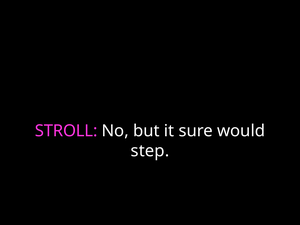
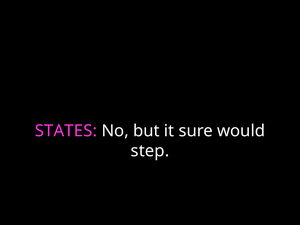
STROLL: STROLL -> STATES (66, 131)
